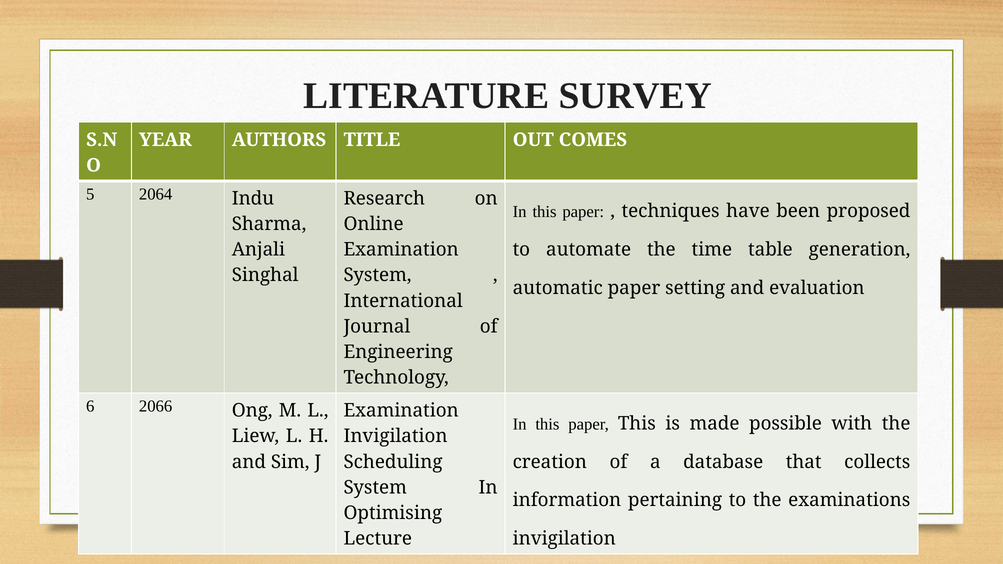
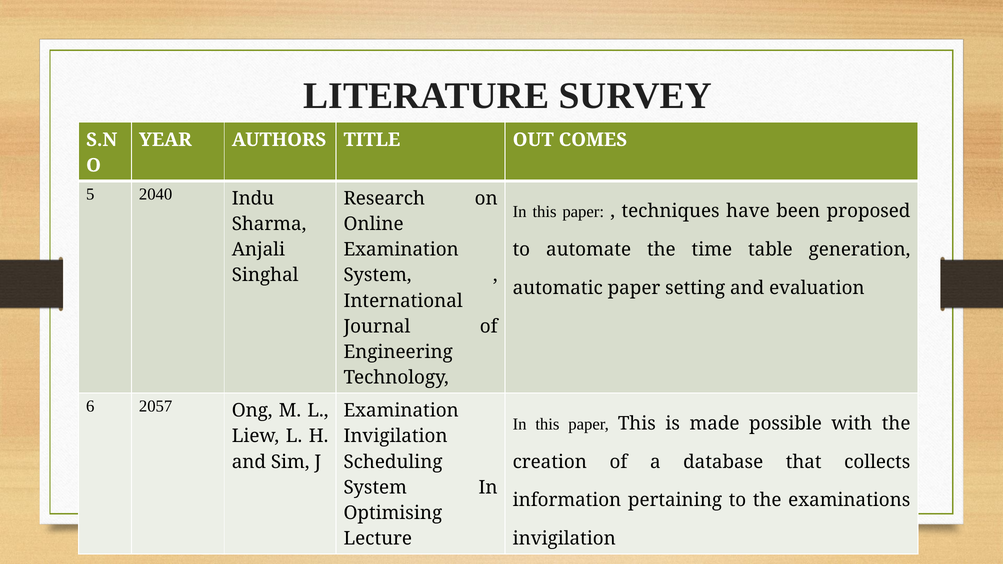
2064: 2064 -> 2040 (156, 194)
2066: 2066 -> 2057 (156, 406)
